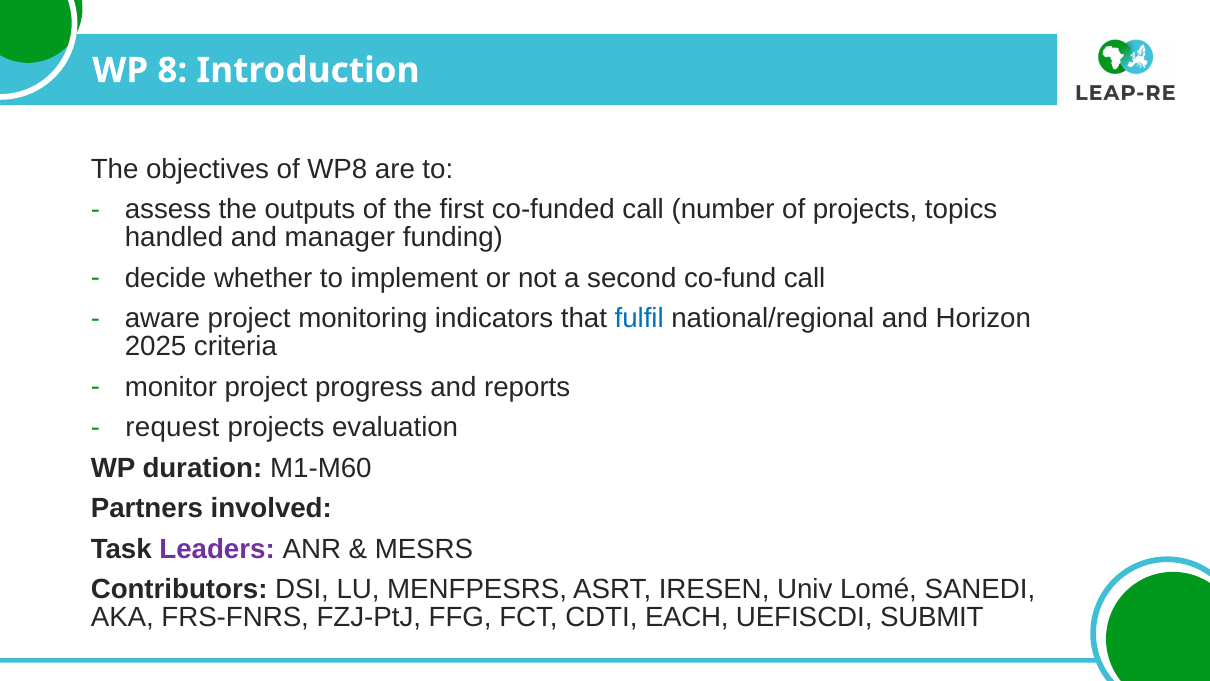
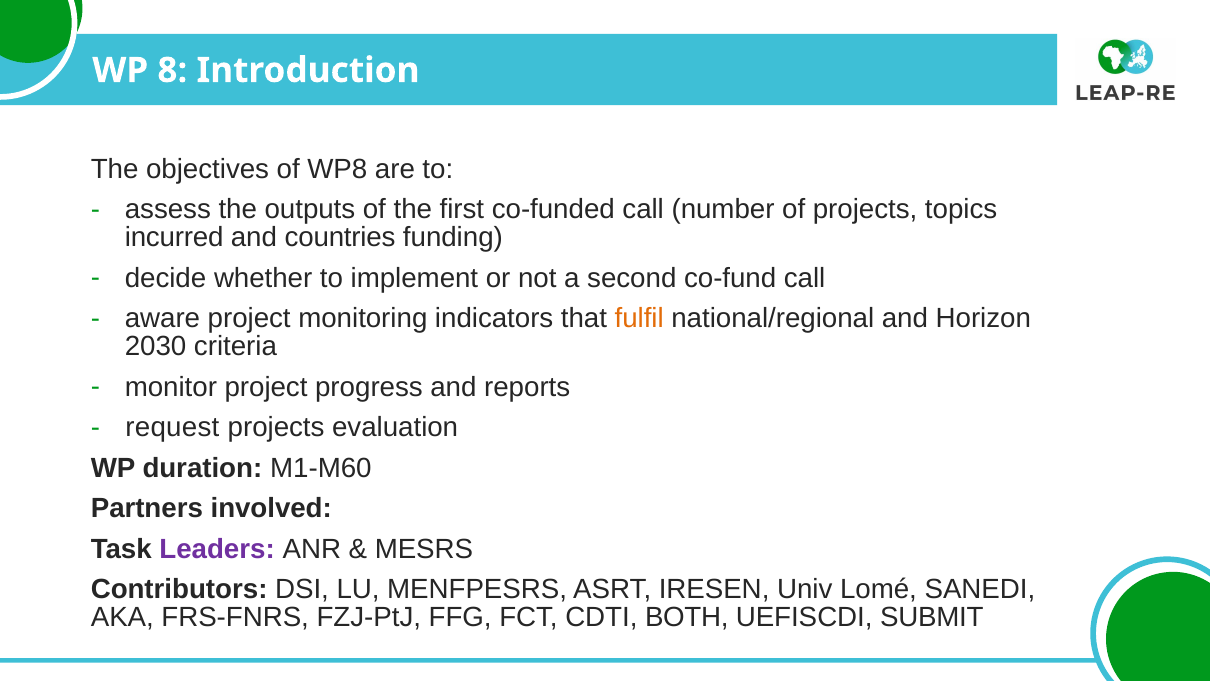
handled: handled -> incurred (174, 237)
manager: manager -> countries (340, 237)
fulfil colour: blue -> orange (639, 318)
2025: 2025 -> 2030 (156, 346)
EACH: EACH -> BOTH (687, 617)
